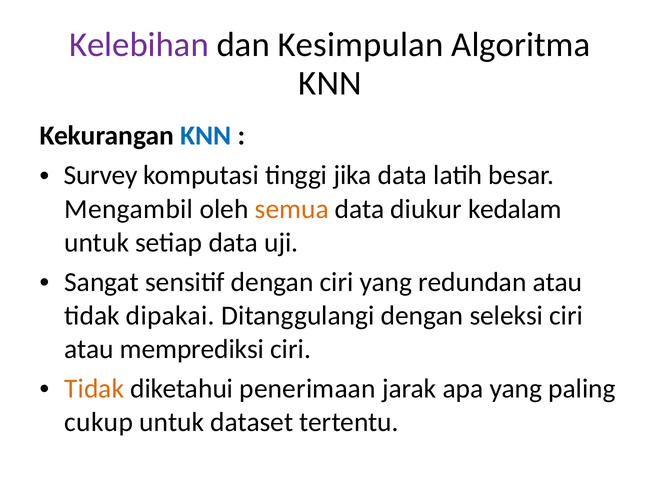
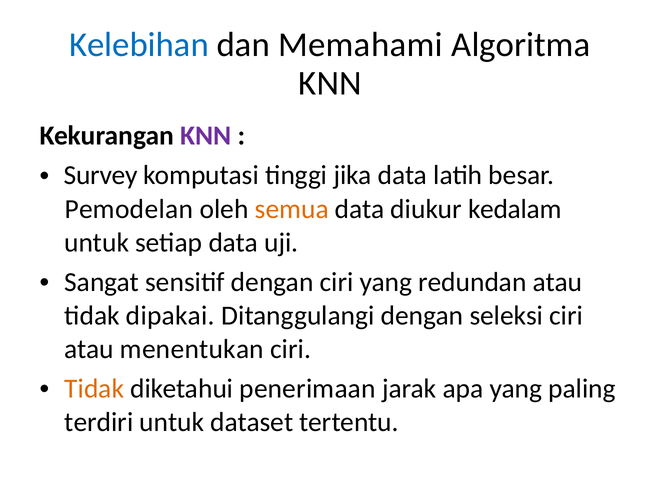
Kelebihan colour: purple -> blue (139, 45)
Kesimpulan: Kesimpulan -> Memahami (360, 45)
KNN colour: blue -> purple (206, 136)
Mengambil: Mengambil -> Pemodelan (129, 209)
memprediksi: memprediksi -> menentukan (192, 349)
cukup: cukup -> terdiri (99, 422)
